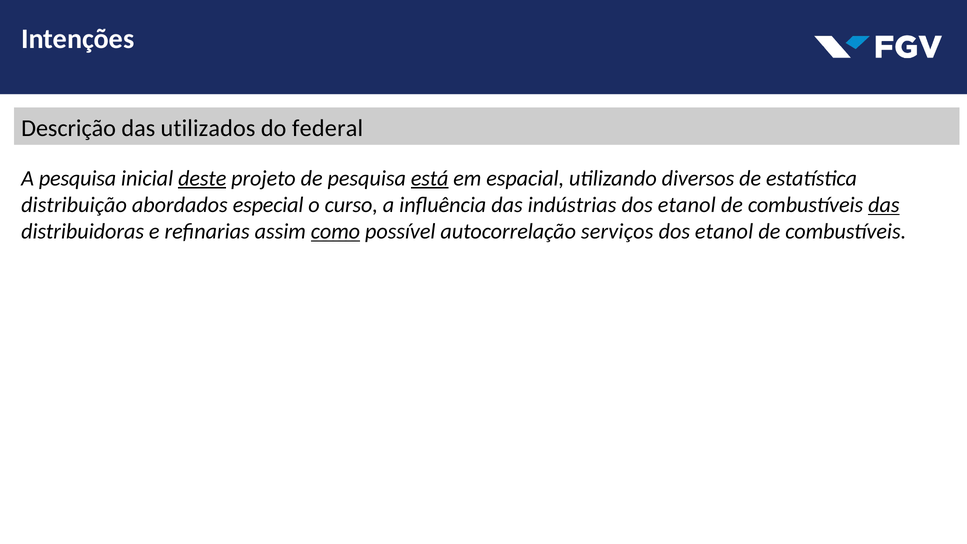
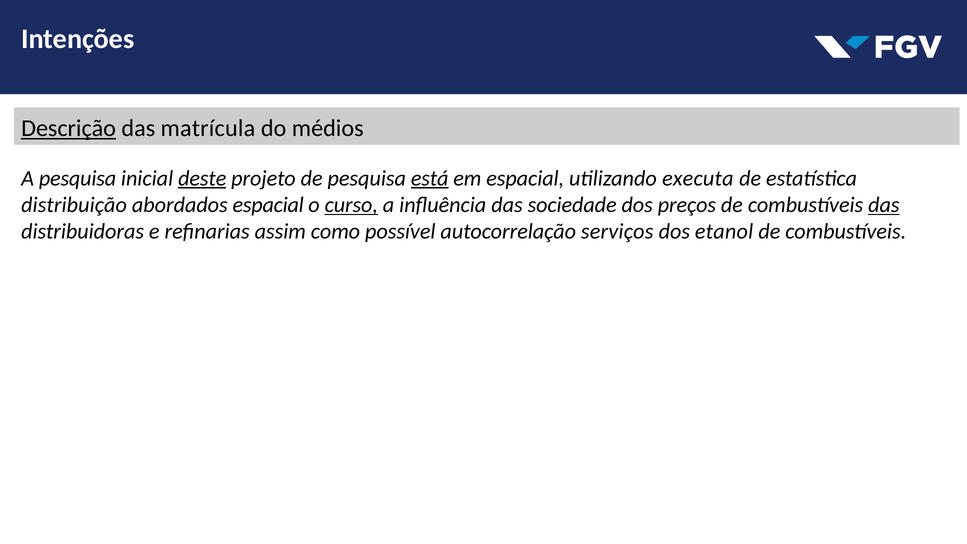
Descrição underline: none -> present (69, 128)
utilizados: utilizados -> matrícula (208, 128)
federal: federal -> médios (328, 128)
diversos: diversos -> executa (698, 178)
abordados especial: especial -> espacial (268, 205)
curso underline: none -> present (351, 205)
indústrias: indústrias -> sociedade (572, 205)
etanol: etanol -> preços (687, 205)
como underline: present -> none (335, 231)
